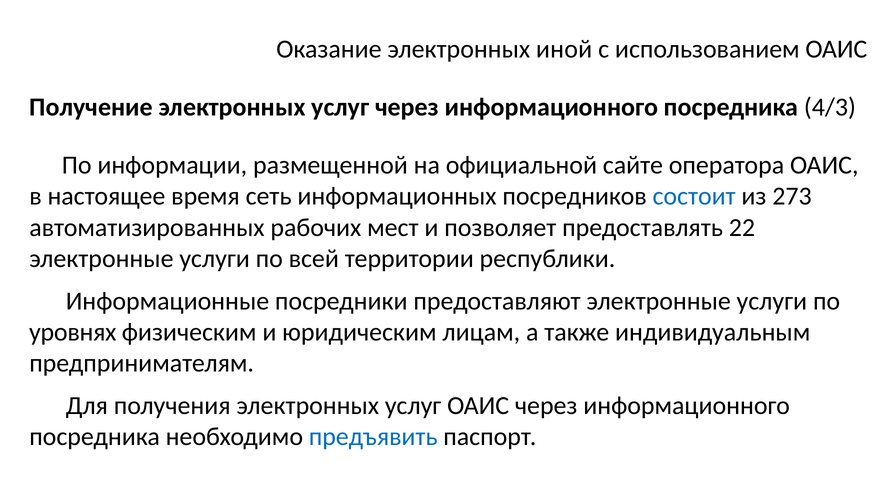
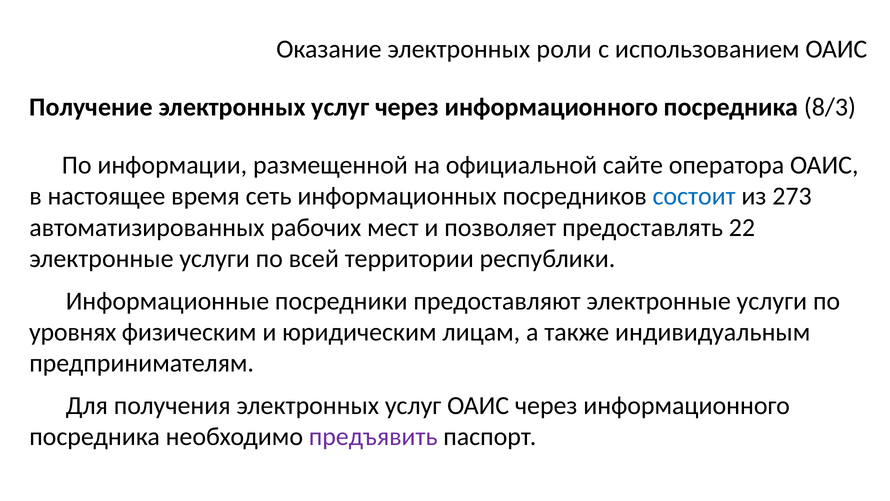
иной: иной -> роли (564, 49)
4/3: 4/3 -> 8/3 (830, 107)
предъявить colour: blue -> purple (373, 437)
